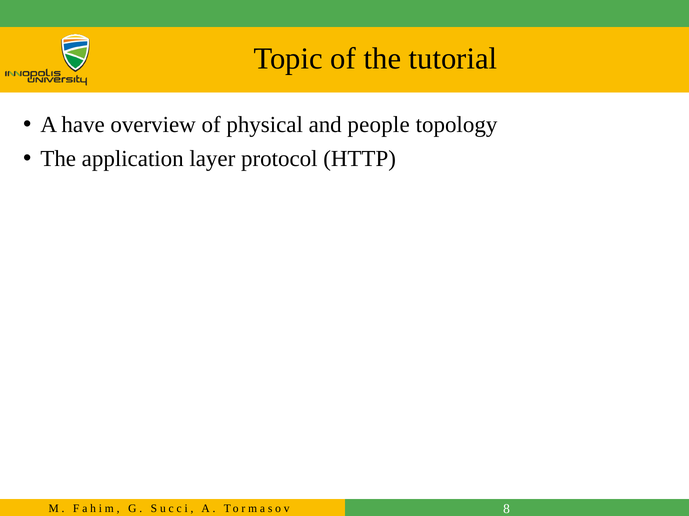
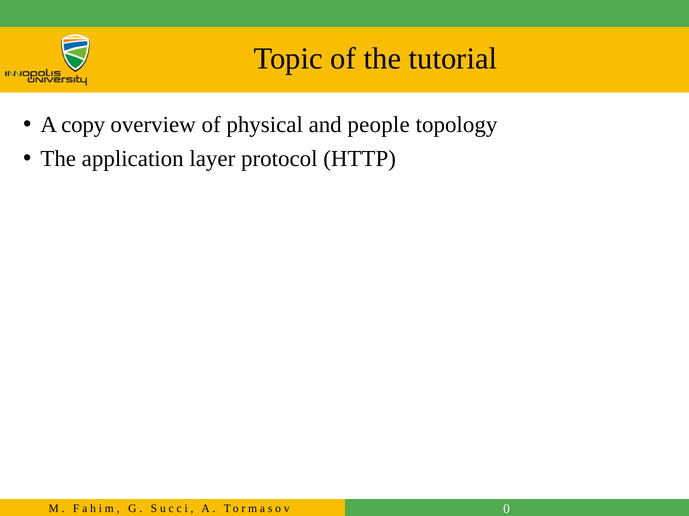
have: have -> copy (83, 125)
8: 8 -> 0 (507, 510)
